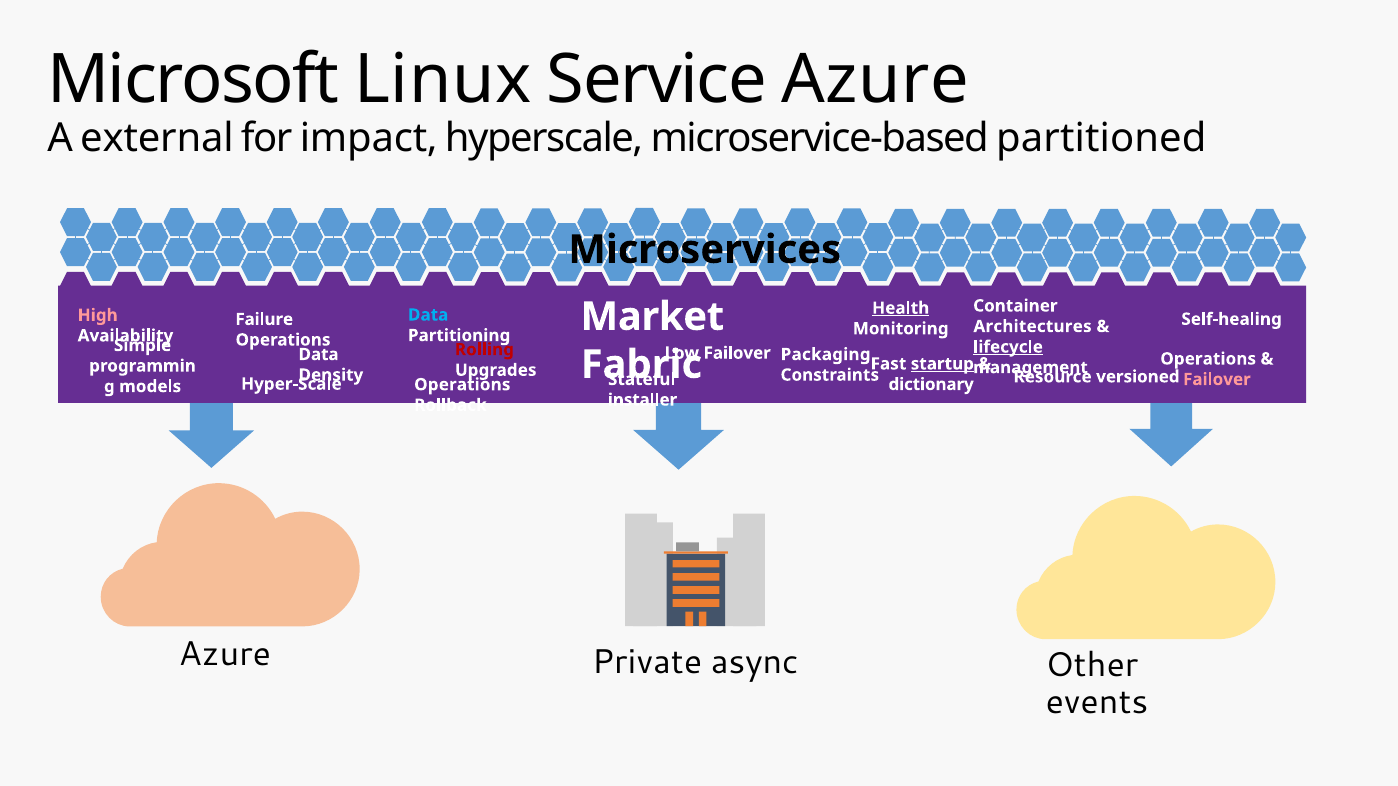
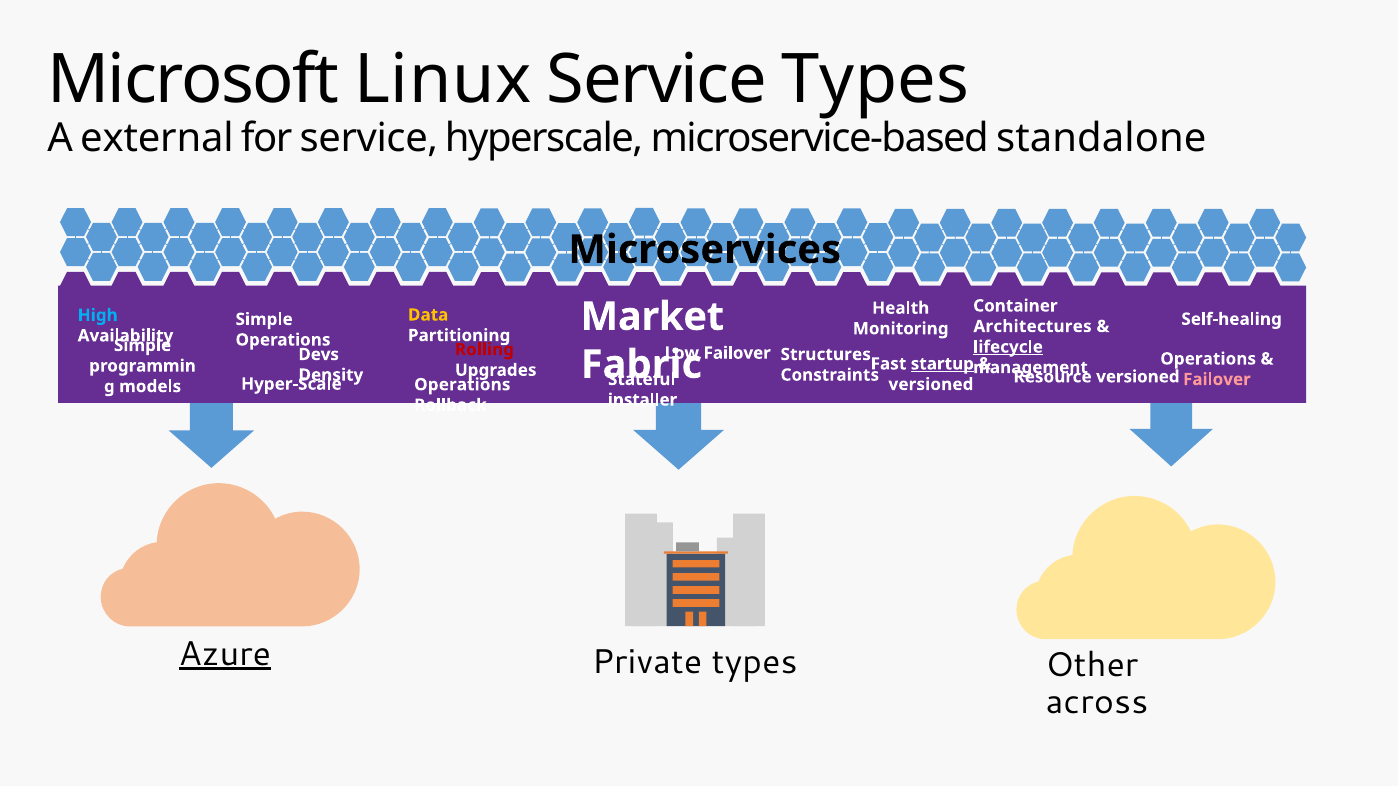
Service Azure: Azure -> Types (875, 80)
for impact: impact -> service (369, 139)
partitioned: partitioned -> standalone (1101, 139)
Health underline: present -> none (901, 308)
Data colour: light blue -> yellow (428, 315)
High colour: pink -> light blue (98, 315)
Failure: Failure -> Simple (264, 319)
Data: Data -> Devs (319, 355)
Packaging: Packaging -> Structures (826, 355)
dictionary: dictionary -> versioned (931, 385)
Azure underline: none -> present (225, 654)
Private async: async -> types (755, 662)
events: events -> across (1097, 702)
